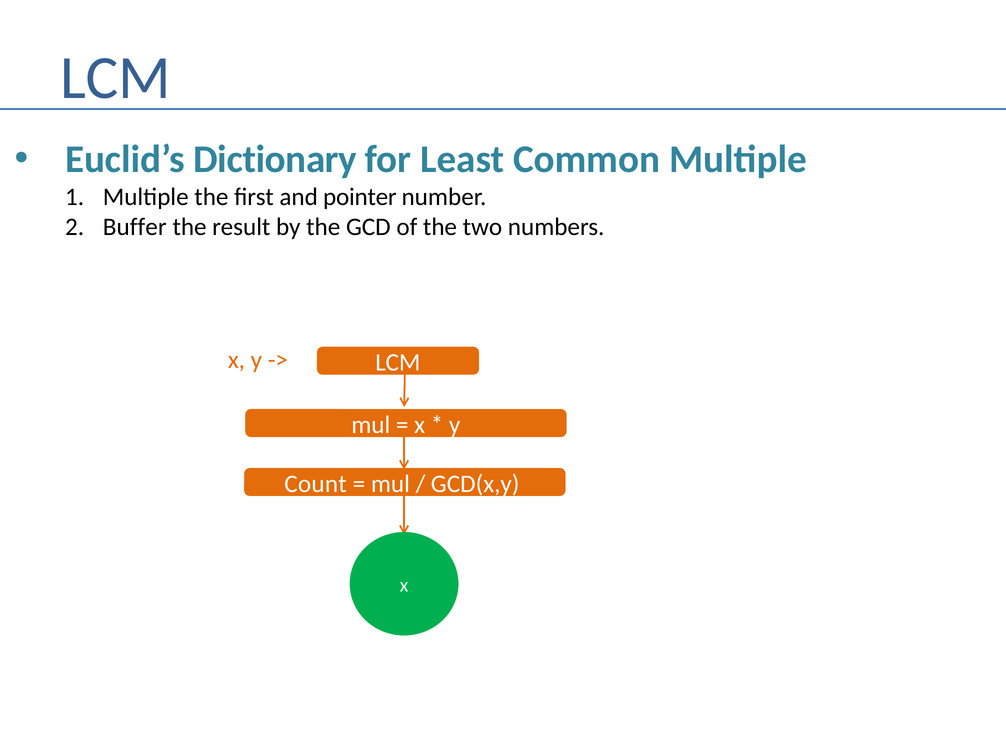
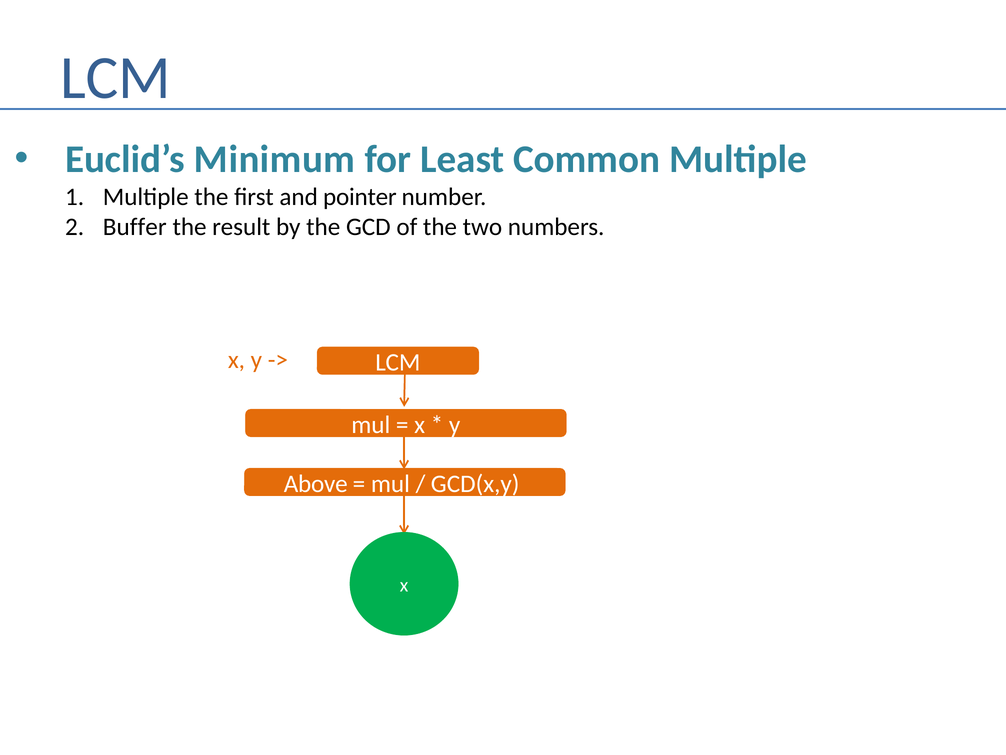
Dictionary: Dictionary -> Minimum (275, 159)
Count: Count -> Above (316, 483)
